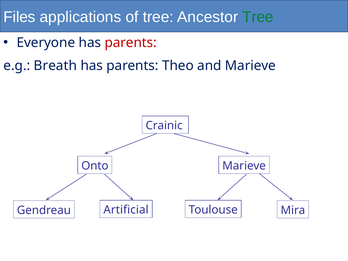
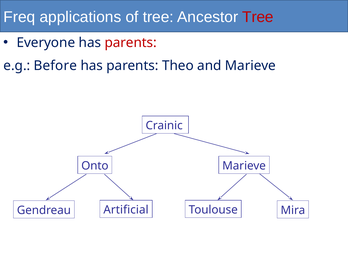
Files: Files -> Freq (19, 17)
Tree colour: green -> red (258, 17)
Breath: Breath -> Before (55, 66)
